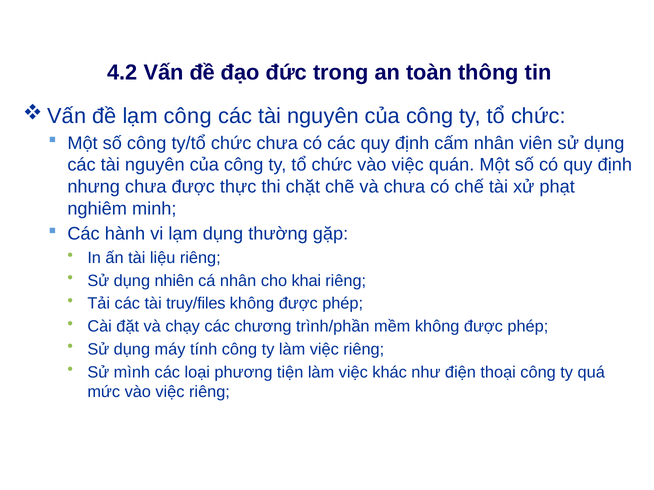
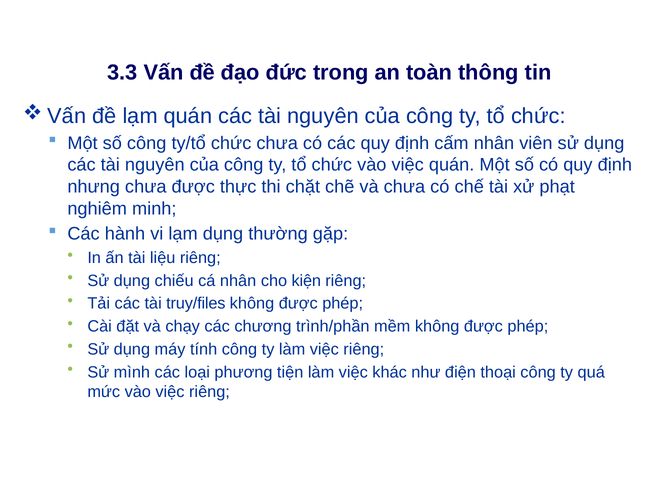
4.2: 4.2 -> 3.3 (122, 72)
lạm công: công -> quán (188, 116)
nhiên: nhiên -> chiếu (174, 281)
khai: khai -> kiện (306, 281)
